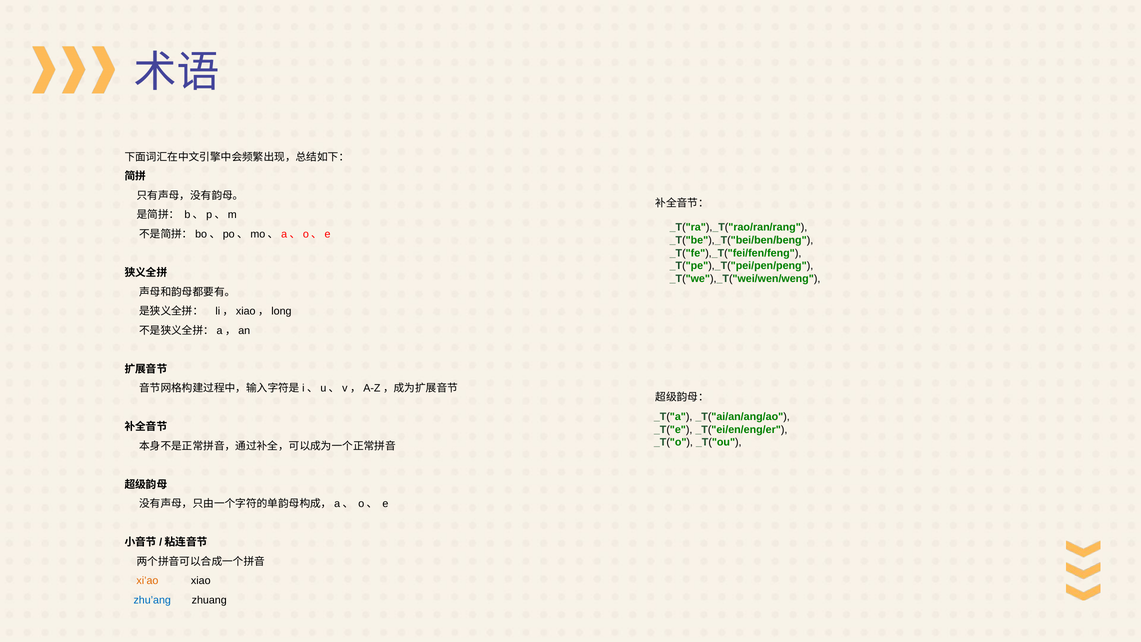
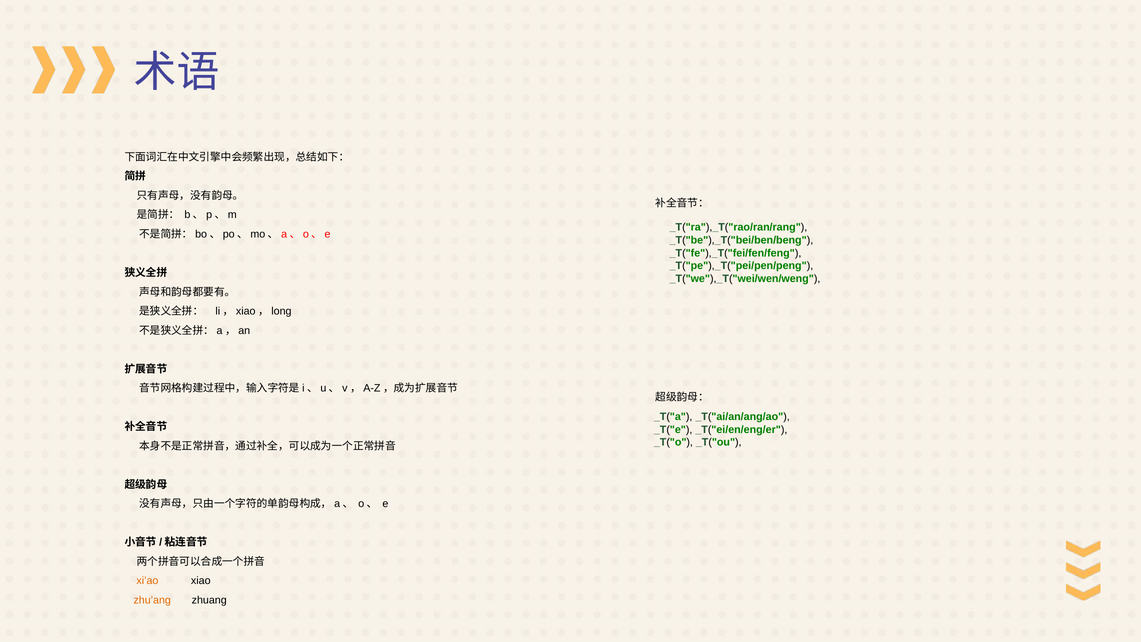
zhu’ang colour: blue -> orange (152, 600)
